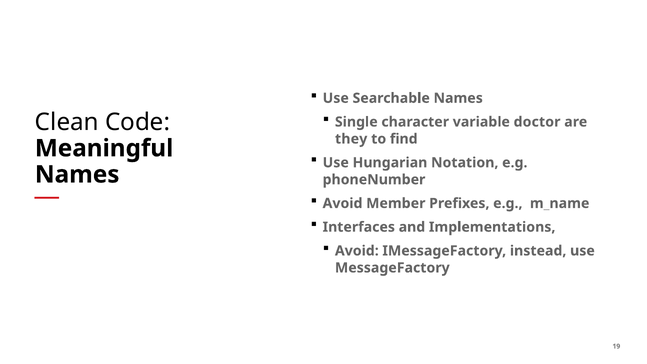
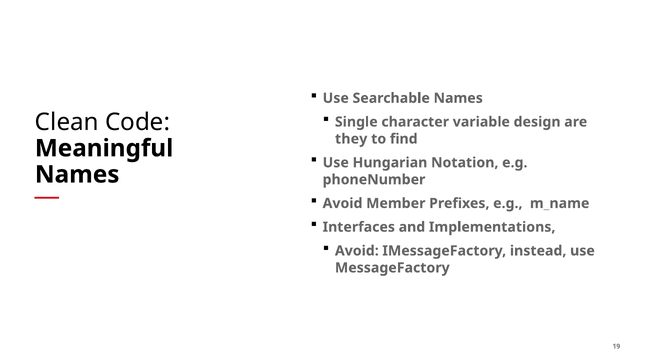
doctor: doctor -> design (537, 122)
